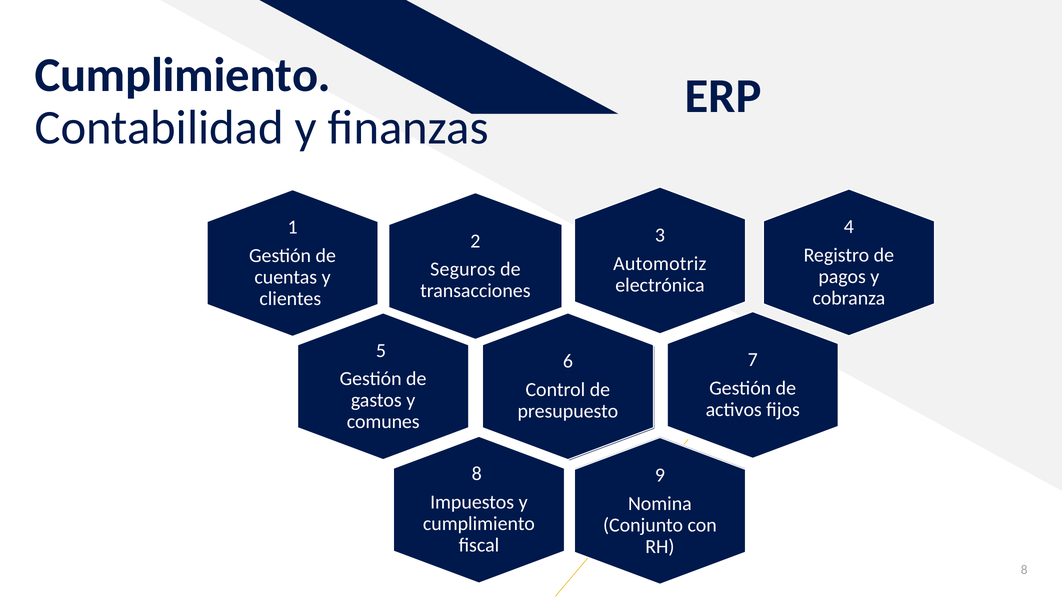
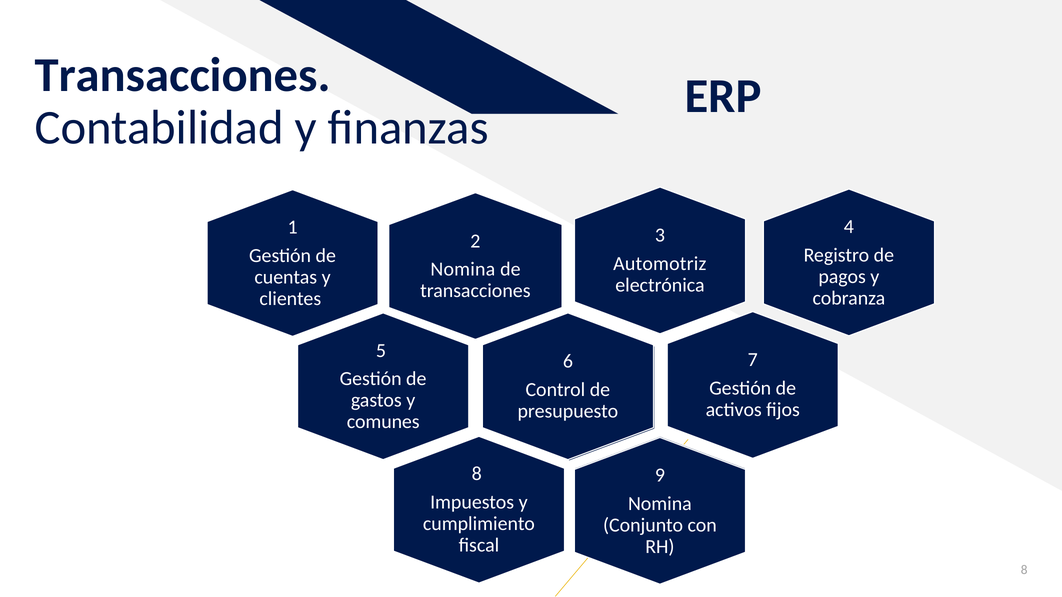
Cumplimiento: Cumplimiento -> Transacciones (183, 75)
Seguros: Seguros -> Nomina (463, 270)
